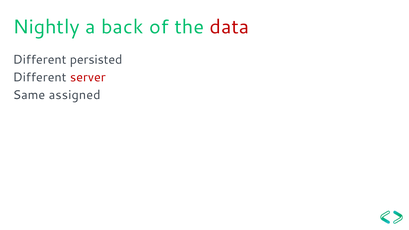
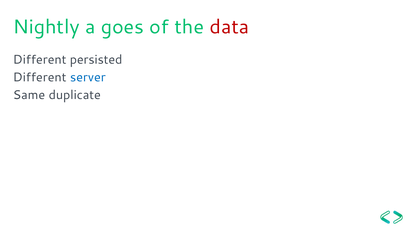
back: back -> goes (122, 27)
server colour: red -> blue (88, 77)
assigned: assigned -> duplicate (75, 95)
